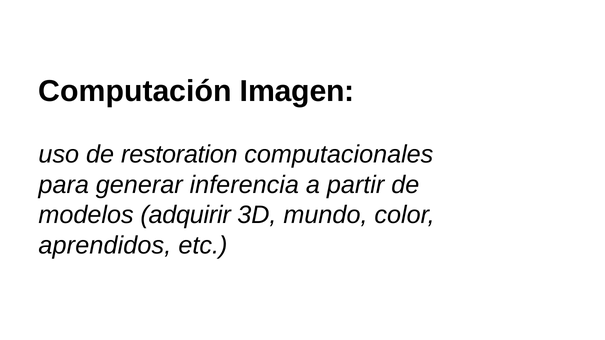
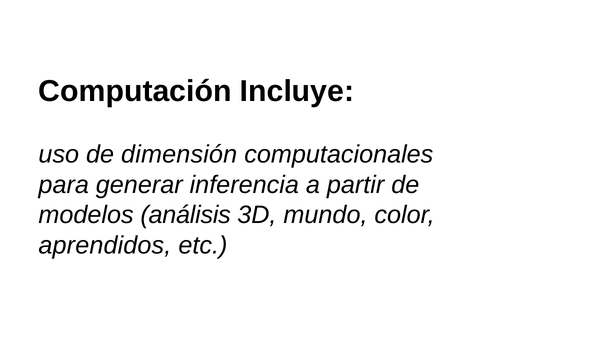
Imagen: Imagen -> Incluye (297, 92)
restoration: restoration -> dimensión (179, 155)
adquirir: adquirir -> análisis (186, 215)
